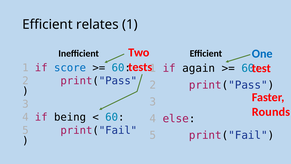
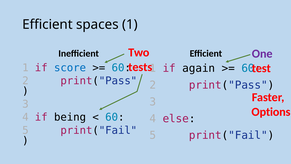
relates: relates -> spaces (97, 24)
One colour: blue -> purple (262, 54)
Rounds: Rounds -> Options (271, 112)
